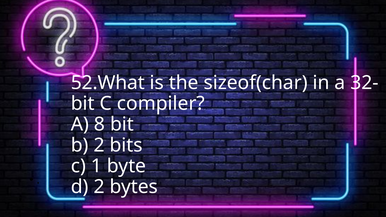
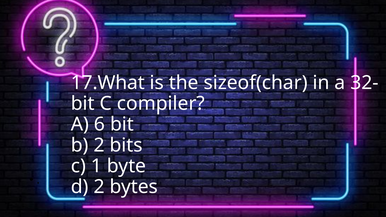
52.What: 52.What -> 17.What (108, 83)
8: 8 -> 6 (99, 124)
